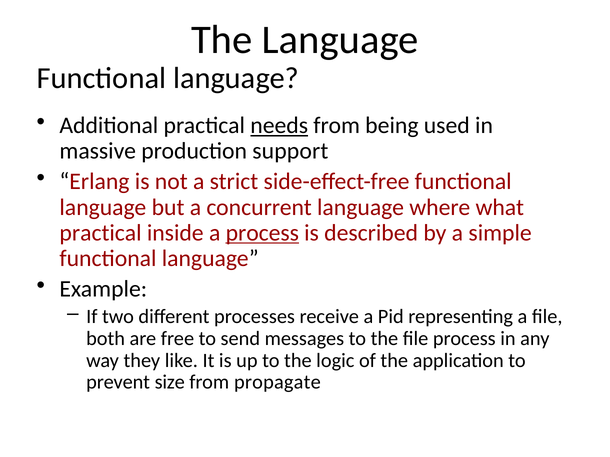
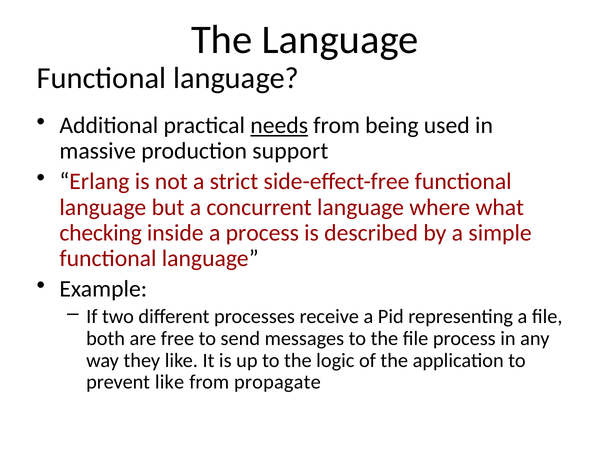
practical: practical -> checking (101, 233)
process underline: present -> none (262, 233)
prevent size: size -> like (170, 383)
